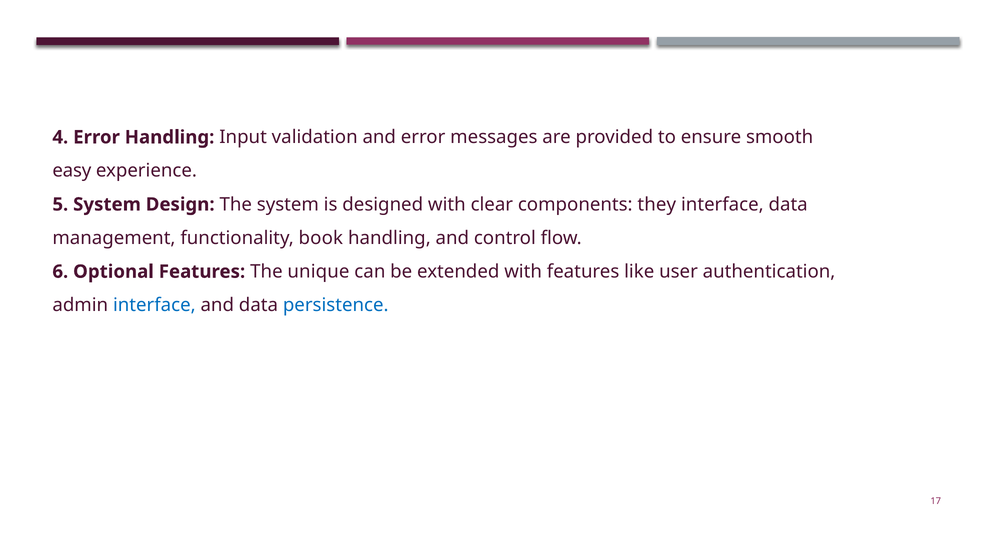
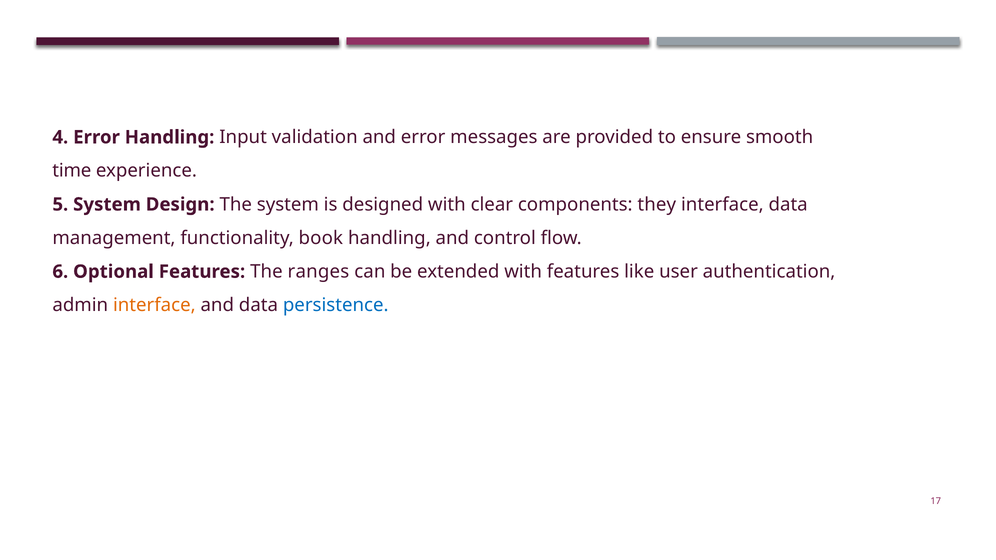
easy: easy -> time (72, 171)
unique: unique -> ranges (318, 272)
interface colour: blue -> orange (154, 305)
